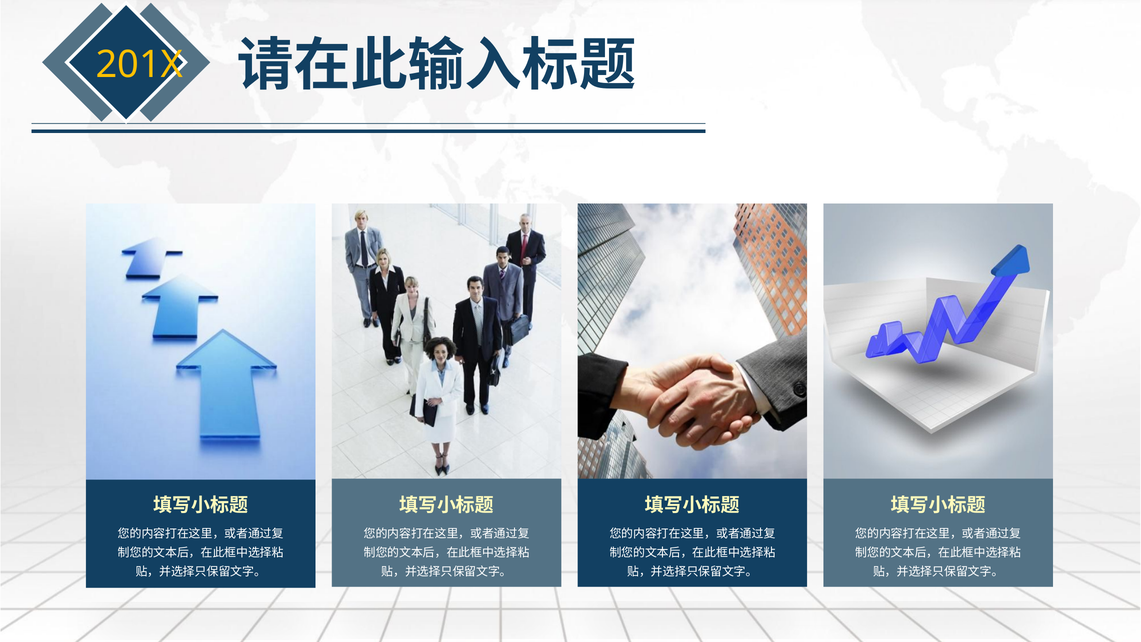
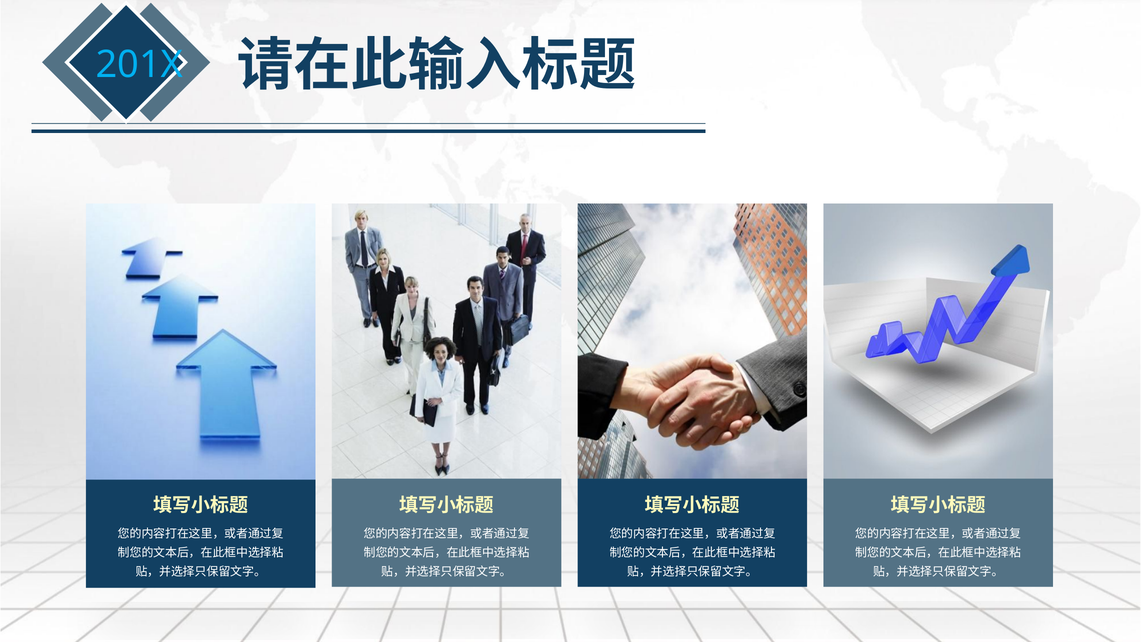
201X colour: yellow -> light blue (139, 65)
